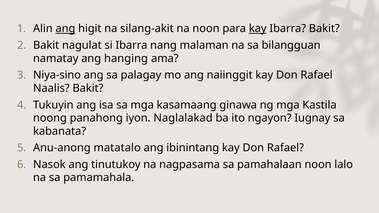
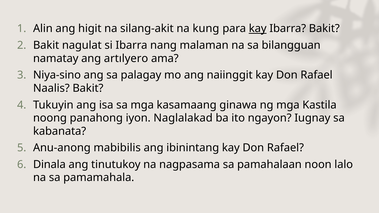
ang underline: present -> none (65, 29)
na noon: noon -> kung (206, 29)
hanging: hanging -> artılyero (126, 58)
matatalo: matatalo -> mabibilis (117, 148)
Nasok: Nasok -> Dinala (49, 165)
